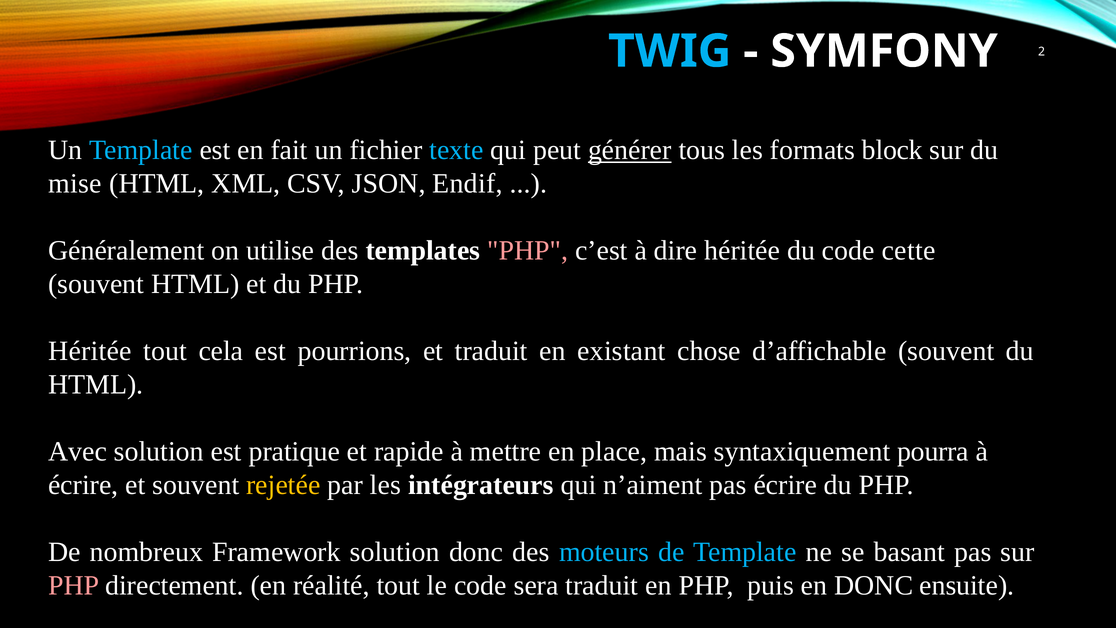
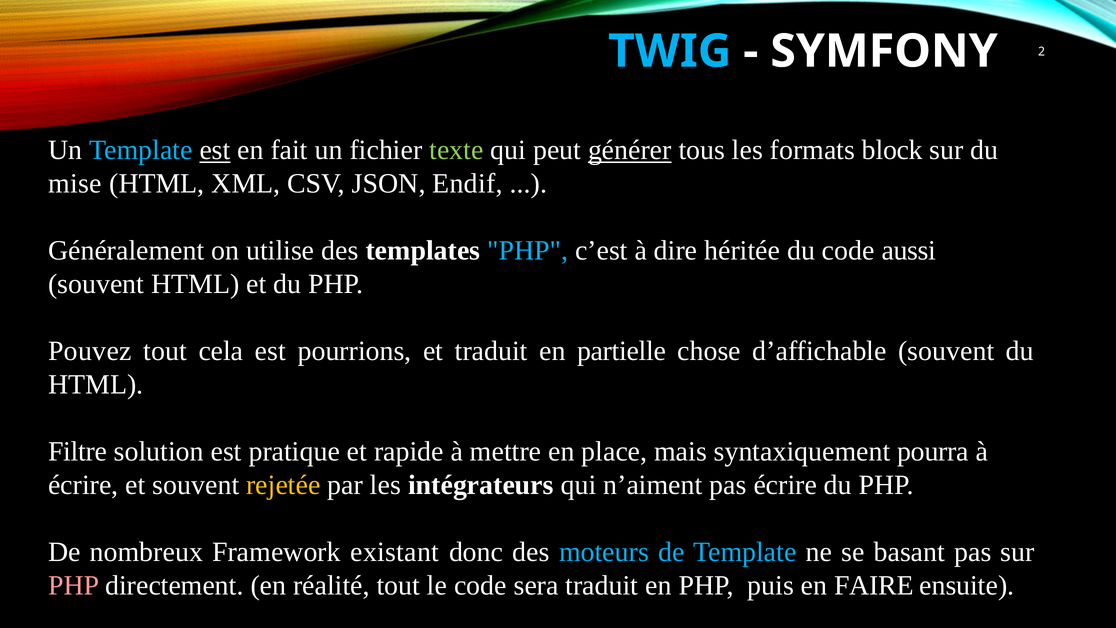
est underline: none -> present (215, 150)
texte colour: light blue -> light green (456, 150)
PHP colour: pink -> light blue (528, 251)
cette: cette -> aussi (909, 251)
Héritée: Héritée -> Pouvez (90, 351)
existant: existant -> partielle (622, 351)
Avec: Avec -> Filtre (78, 451)
Framework solution: solution -> existant (395, 552)
en DONC: DONC -> FAIRE (874, 585)
